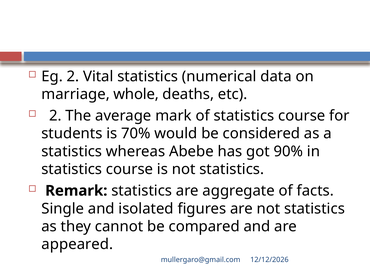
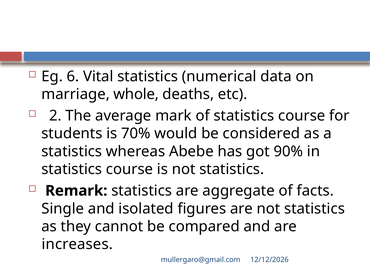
Eg 2: 2 -> 6 (73, 77)
appeared: appeared -> increases (77, 245)
